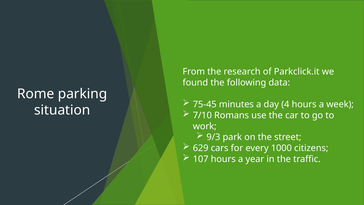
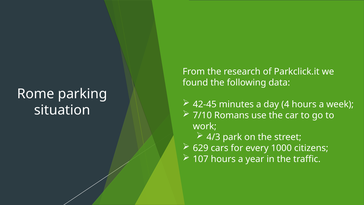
75-45: 75-45 -> 42-45 (205, 104)
9/3: 9/3 -> 4/3 (213, 137)
